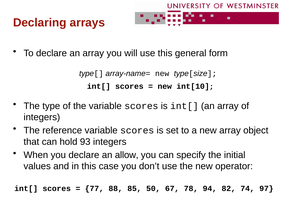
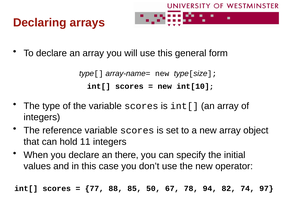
93: 93 -> 11 (85, 141)
allow: allow -> there (127, 155)
